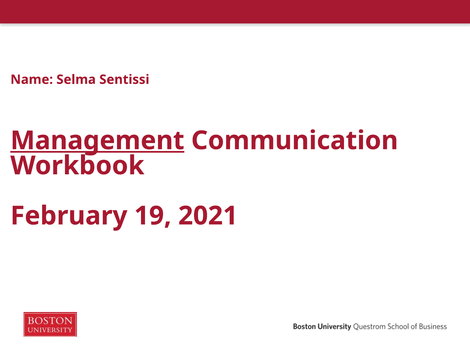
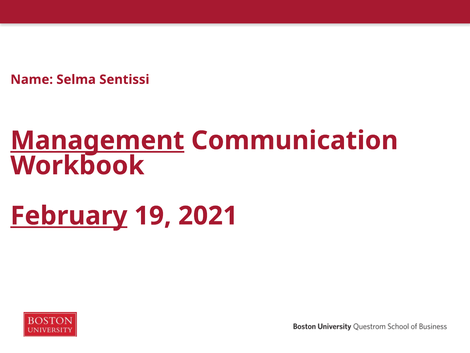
February underline: none -> present (69, 216)
